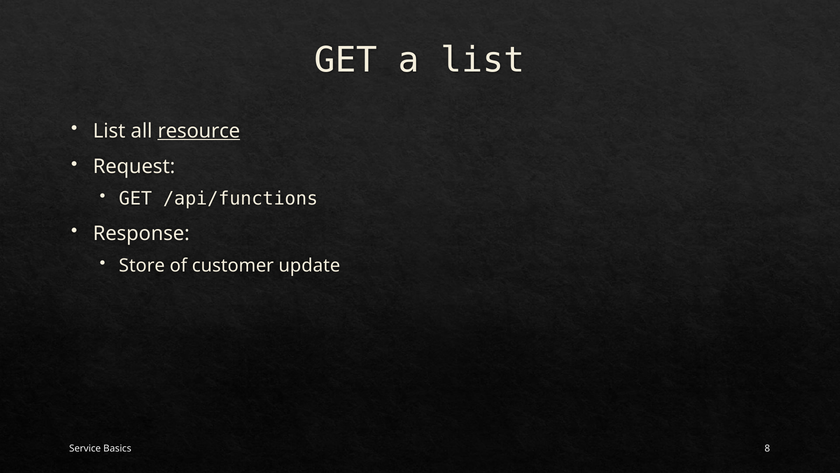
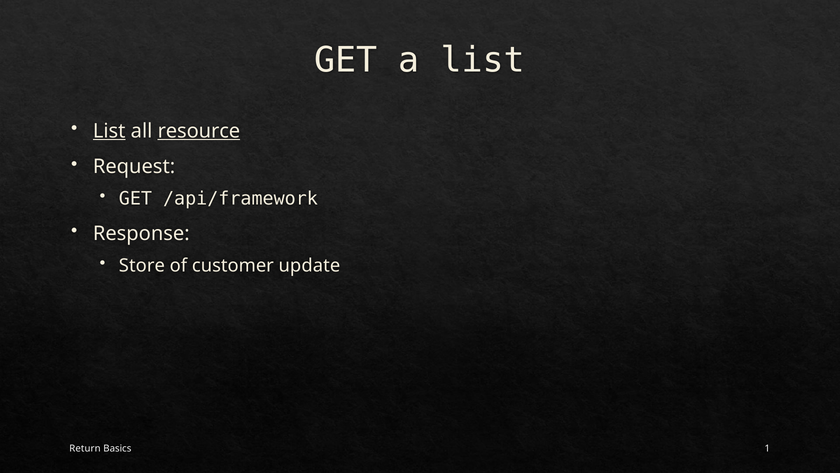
List underline: none -> present (109, 131)
/api/functions: /api/functions -> /api/framework (240, 198)
Service: Service -> Return (85, 448)
8: 8 -> 1 (767, 448)
